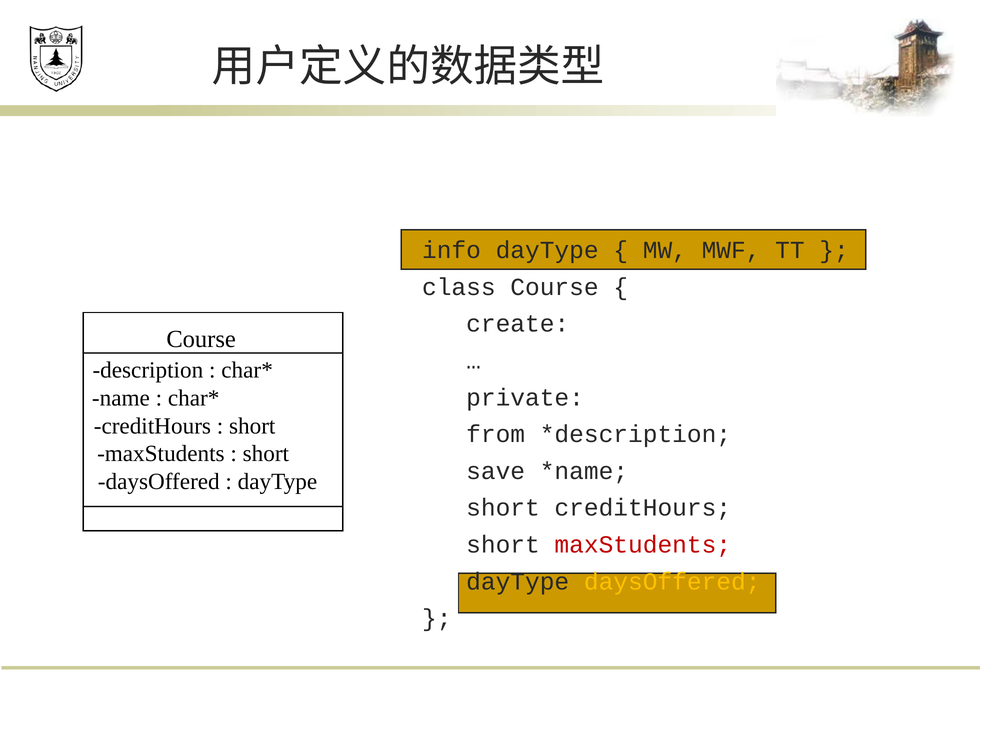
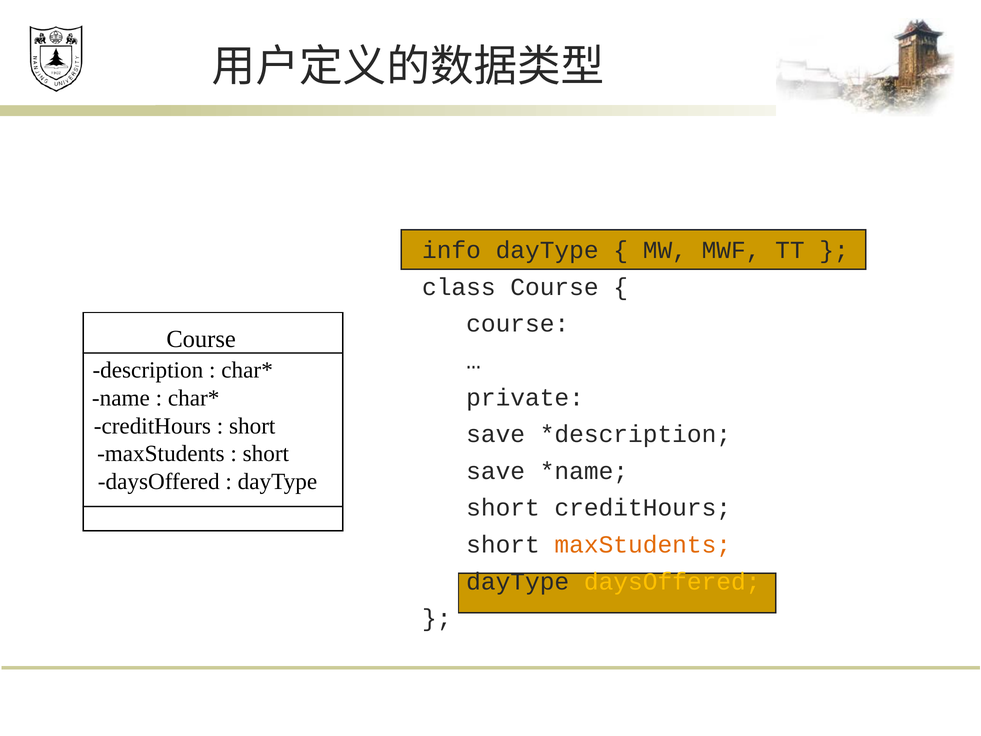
create: create -> course (518, 324)
from: from -> save (496, 434)
maxStudents colour: red -> orange (643, 545)
